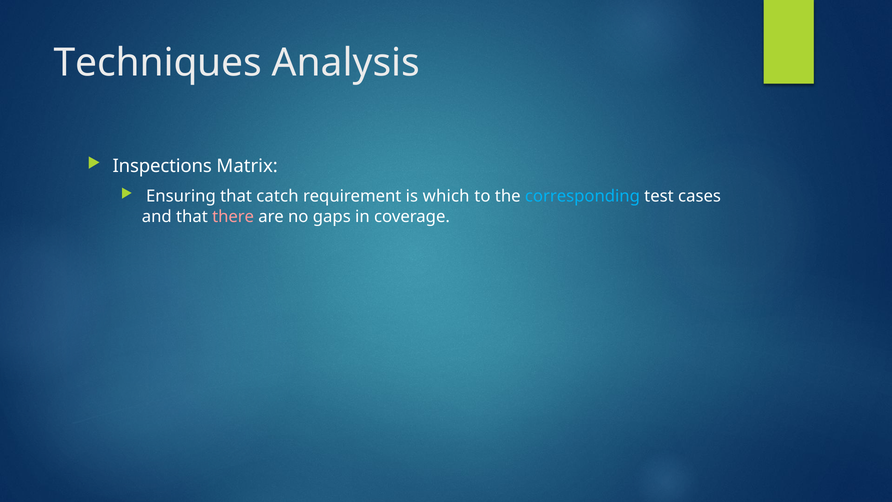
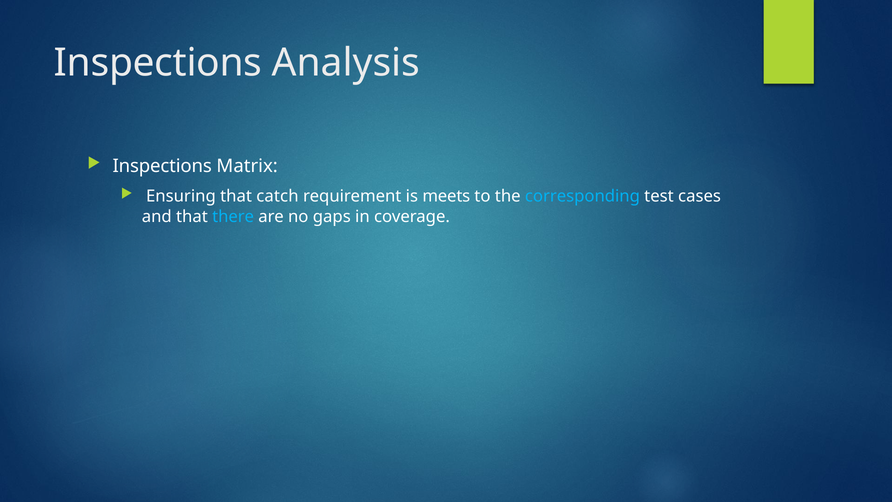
Techniques: Techniques -> Inspections (158, 63)
which: which -> meets (446, 196)
there colour: pink -> light blue (233, 216)
